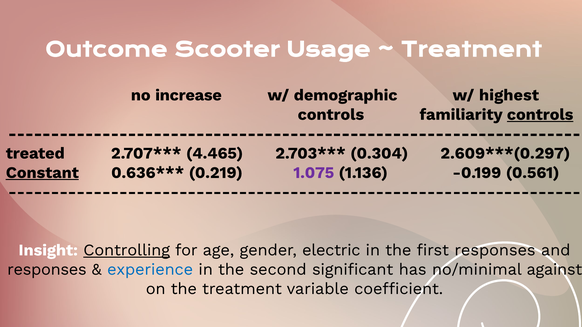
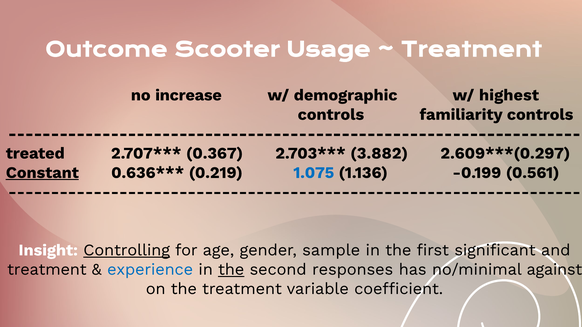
controls underline: present -> none (540, 115)
4.465: 4.465 -> 0.367 (215, 153)
0.304: 0.304 -> 3.882 (379, 153)
1.075 colour: purple -> blue (314, 173)
electric: electric -> sample (331, 250)
first responses: responses -> significant (495, 250)
responses: responses -> treatment (47, 270)
the underline: none -> present (231, 270)
significant: significant -> responses (353, 270)
